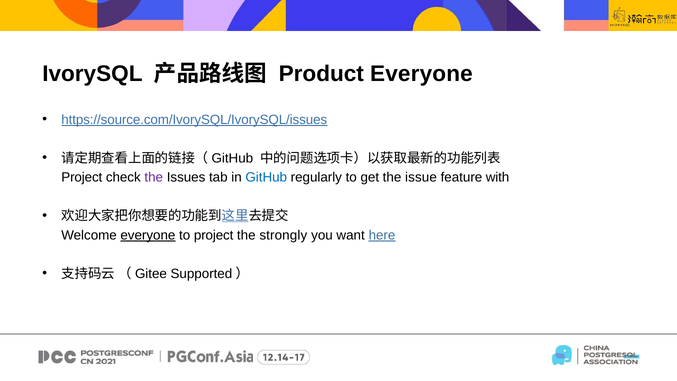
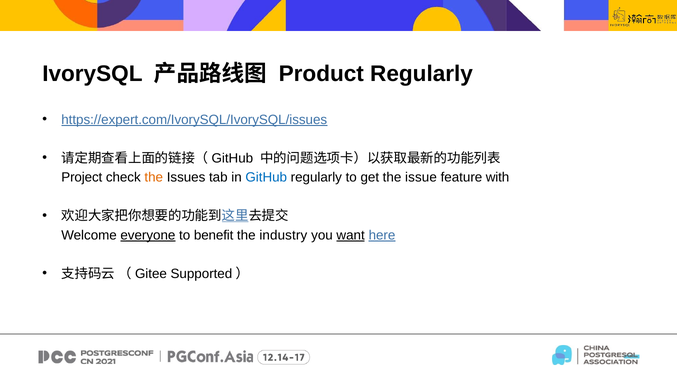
Product Everyone: Everyone -> Regularly (422, 74)
https://source.com/IvorySQL/IvorySQL/issues: https://source.com/IvorySQL/IvorySQL/issues -> https://expert.com/IvorySQL/IvorySQL/issues (194, 120)
the colour: purple -> orange (154, 177)
to project: project -> benefit (214, 235)
strongly: strongly -> industry (283, 235)
want underline: none -> present (351, 235)
